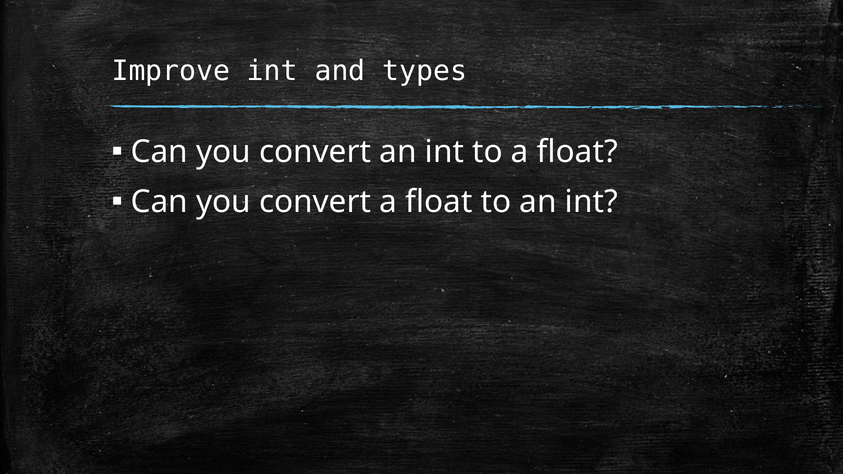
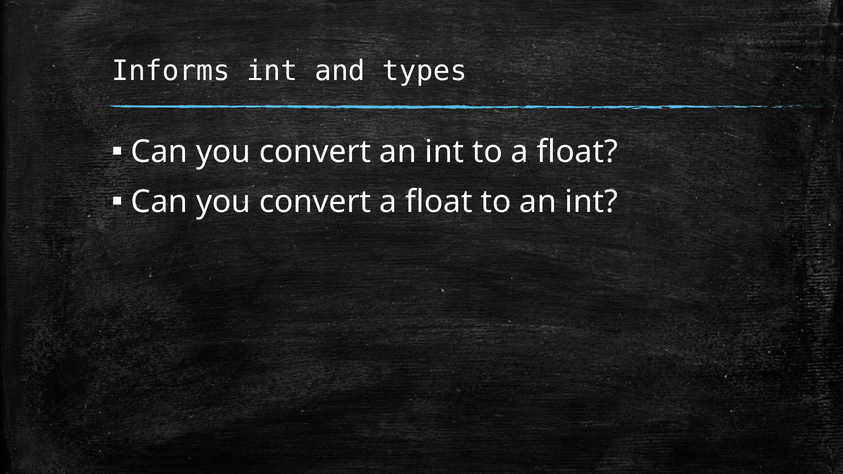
Improve: Improve -> Informs (171, 71)
